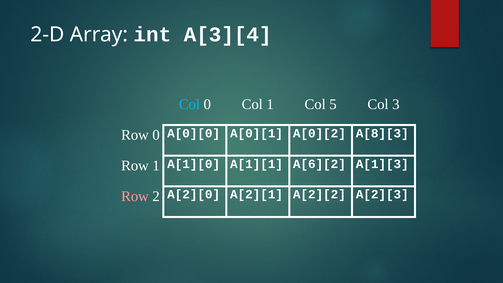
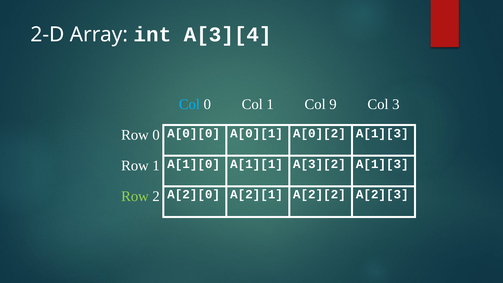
5: 5 -> 9 (333, 104)
A[0][2 A[8][3: A[8][3 -> A[1][3 (382, 133)
A[6][2: A[6][2 -> A[3][2 (319, 164)
Row colour: pink -> light green (135, 196)
